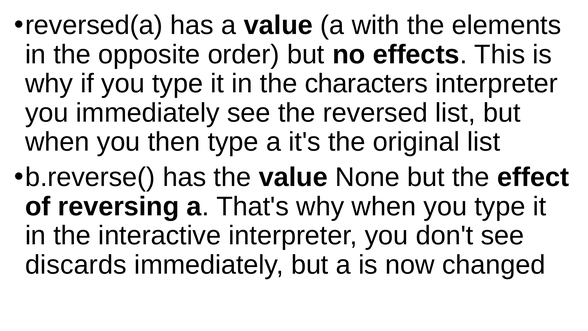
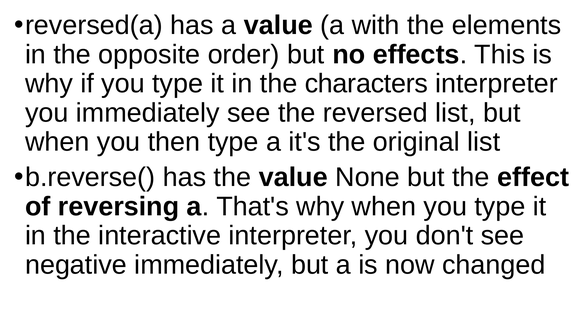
discards: discards -> negative (76, 265)
